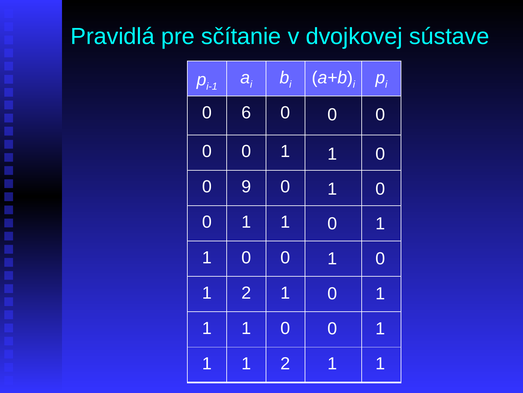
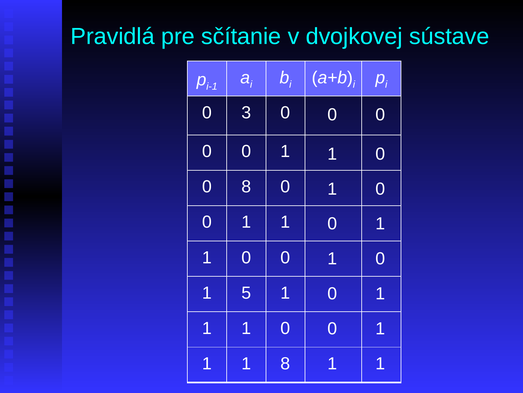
6: 6 -> 3 (246, 112)
0 9: 9 -> 8 (246, 186)
2: 2 -> 5 (246, 292)
1 1 2: 2 -> 8 (285, 363)
